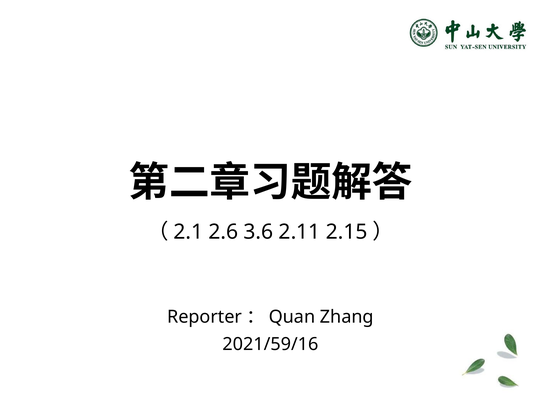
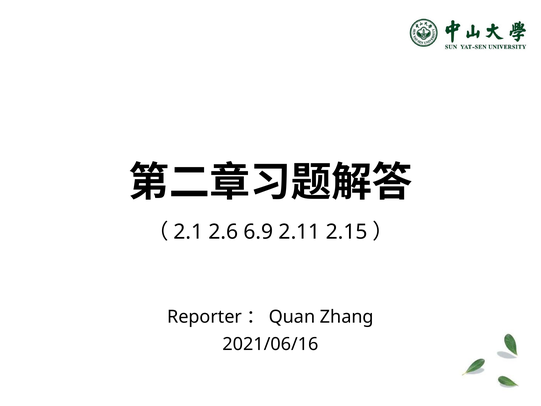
3.6: 3.6 -> 6.9 (258, 232)
2021/59/16: 2021/59/16 -> 2021/06/16 (270, 344)
